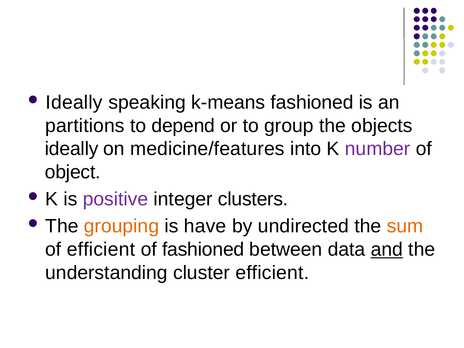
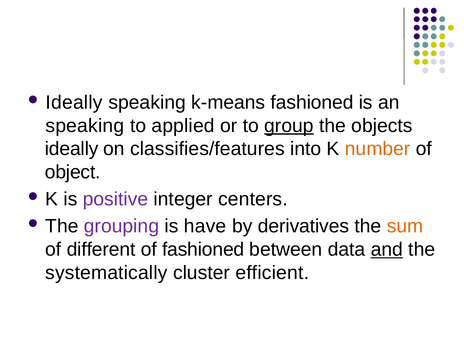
partitions: partitions -> speaking (85, 126)
depend: depend -> applied (183, 126)
group underline: none -> present (289, 126)
medicine/features: medicine/features -> classifies/features (207, 149)
number colour: purple -> orange (378, 149)
clusters: clusters -> centers (253, 199)
grouping colour: orange -> purple (122, 226)
undirected: undirected -> derivatives (304, 226)
of efficient: efficient -> different (101, 249)
understanding: understanding -> systematically (106, 273)
